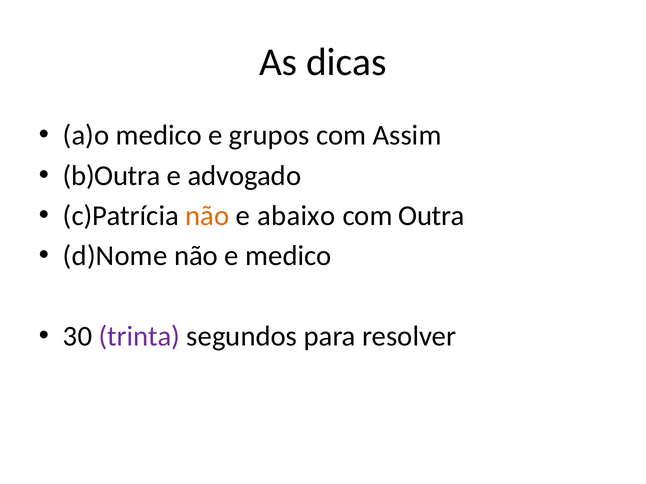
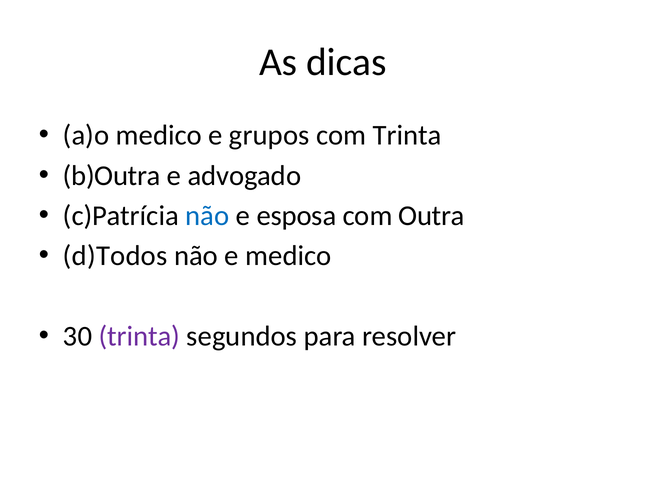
com Assim: Assim -> Trinta (407, 136)
não colour: orange -> blue (207, 216)
abaixo: abaixo -> esposa (296, 216)
d)Nome: d)Nome -> d)Todos (115, 256)
